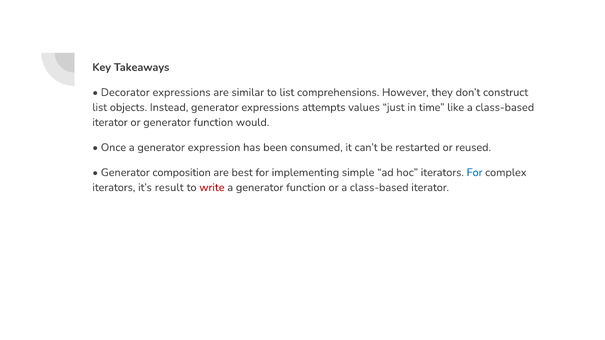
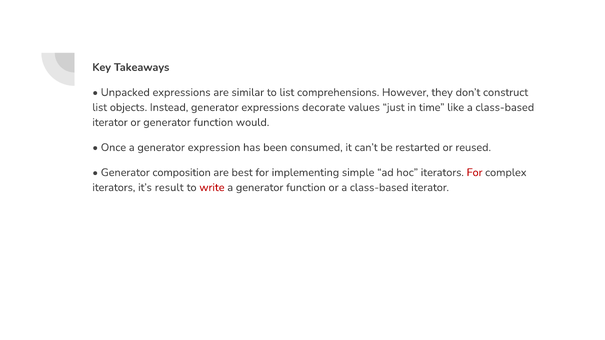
Decorator: Decorator -> Unpacked (125, 92)
attempts: attempts -> decorate (324, 107)
For colour: blue -> red (475, 173)
